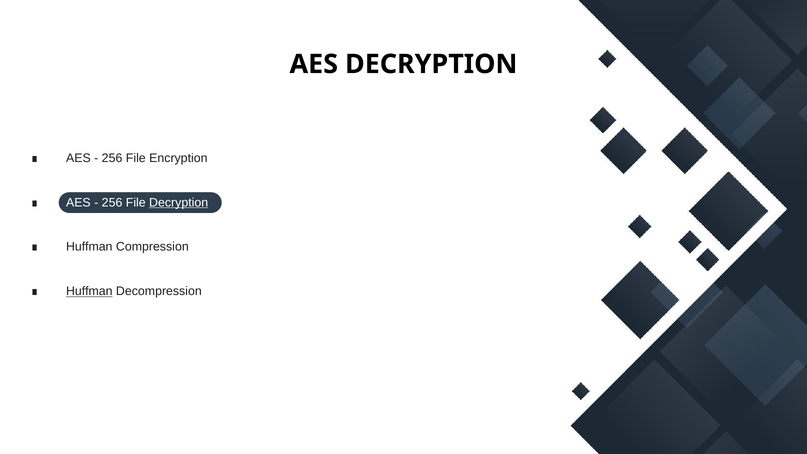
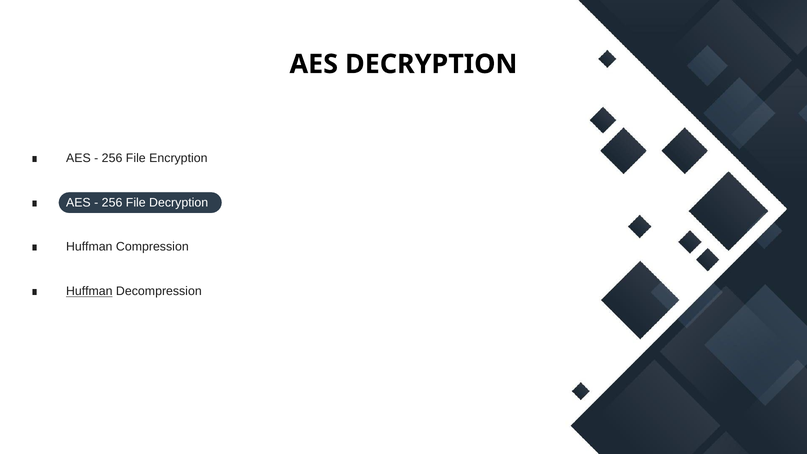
Decryption underline: present -> none (179, 202)
